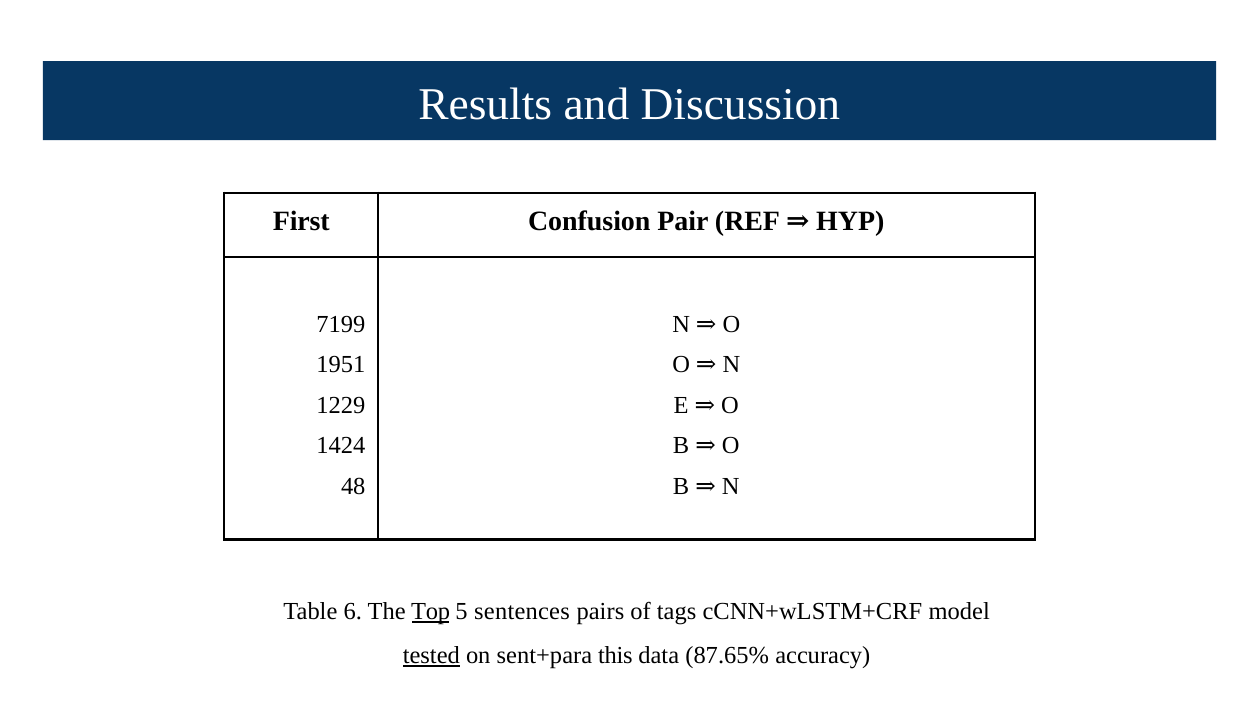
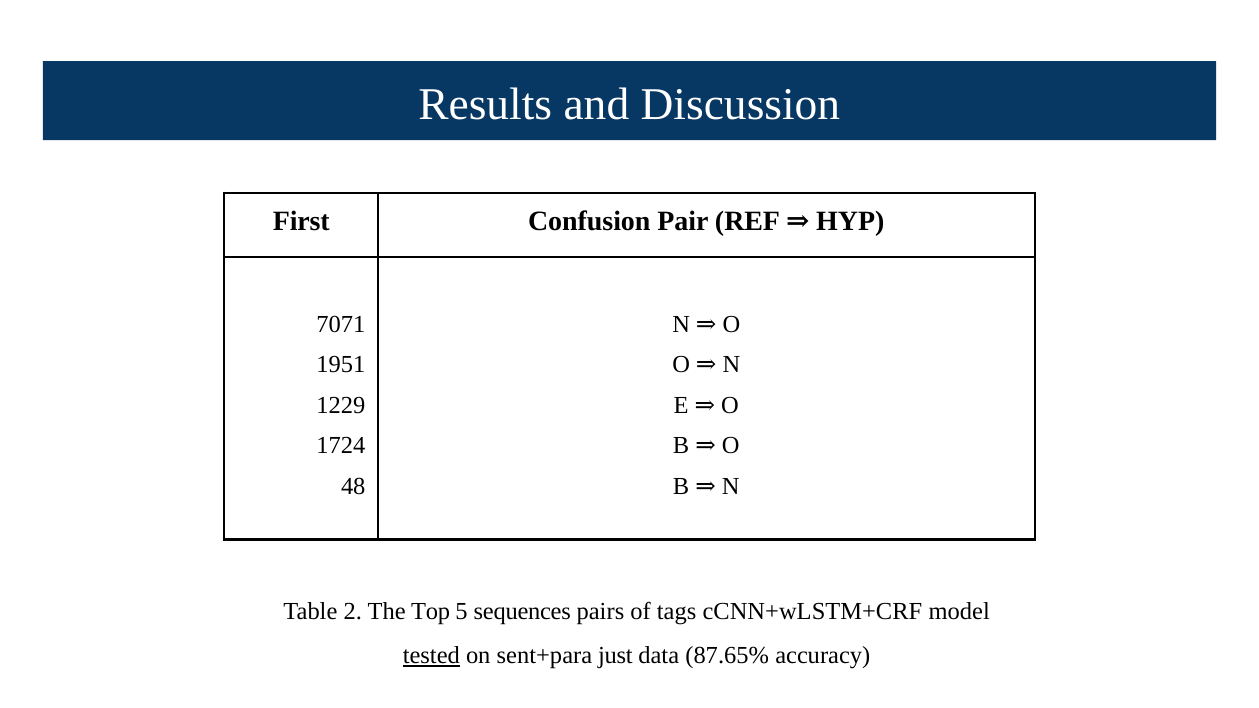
7199: 7199 -> 7071 (341, 324)
1424: 1424 -> 1724 (341, 446)
6: 6 -> 2 (353, 612)
Top underline: present -> none (431, 612)
sentences: sentences -> sequences (522, 612)
this: this -> just (615, 656)
